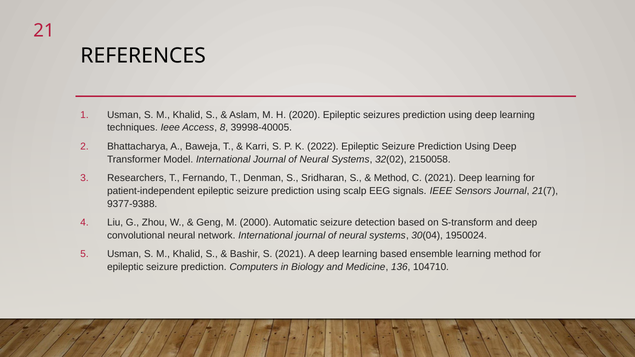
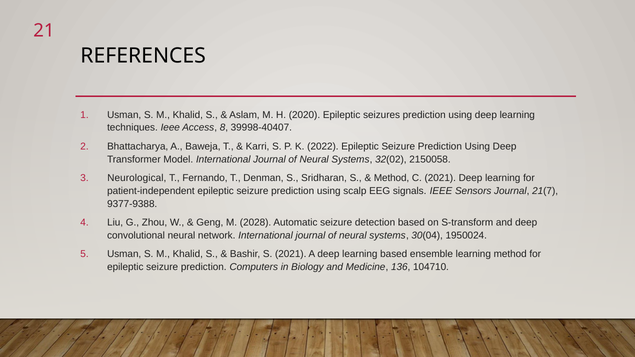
39998-40005: 39998-40005 -> 39998-40407 (261, 128)
Researchers: Researchers -> Neurological (137, 178)
2000: 2000 -> 2028 (256, 223)
